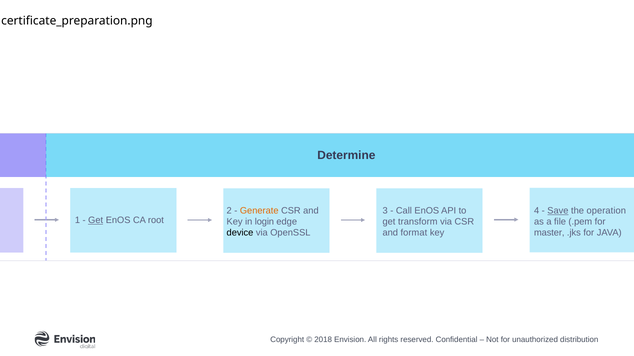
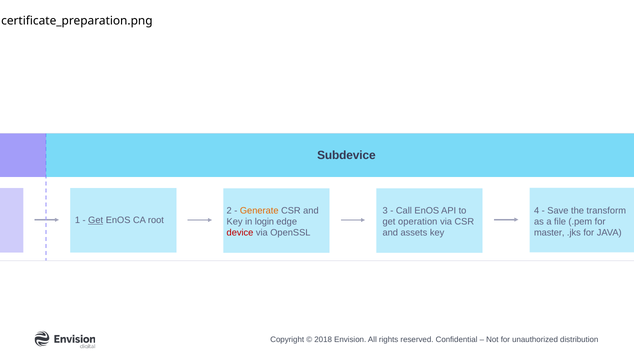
Determine: Determine -> Subdevice (346, 156)
Save underline: present -> none (558, 211)
operation: operation -> transform (606, 211)
transform: transform -> operation (418, 222)
device colour: black -> red (240, 233)
format: format -> assets (414, 233)
